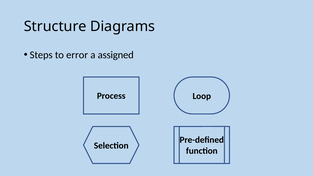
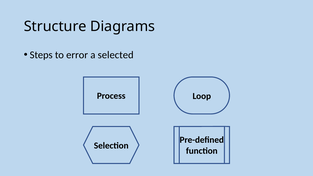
assigned: assigned -> selected (116, 55)
